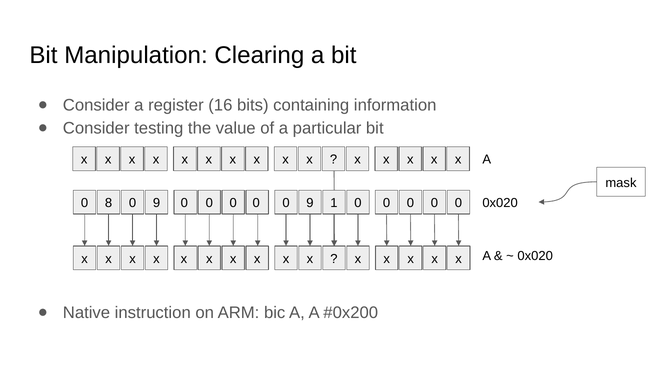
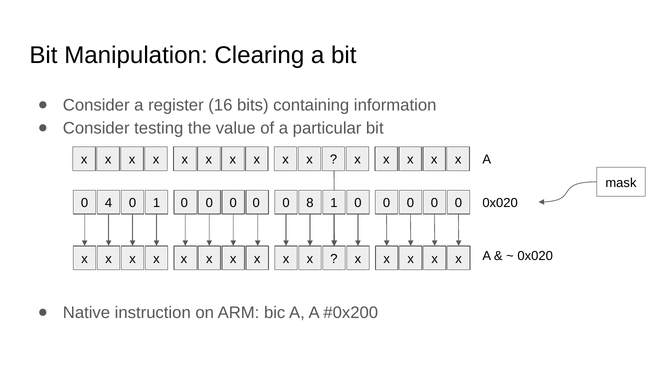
8: 8 -> 4 (109, 203)
9: 9 -> 1 (156, 203)
9: 9 -> 8 (310, 203)
